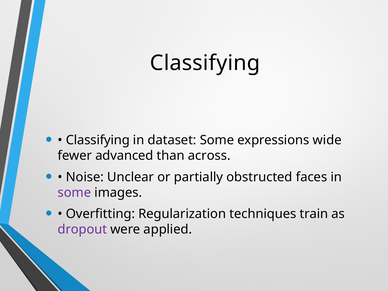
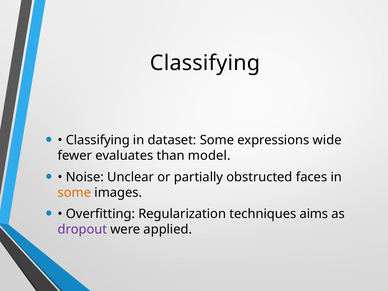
advanced: advanced -> evaluates (124, 156)
across: across -> model (209, 156)
some colour: purple -> orange (74, 193)
train: train -> aims (314, 214)
